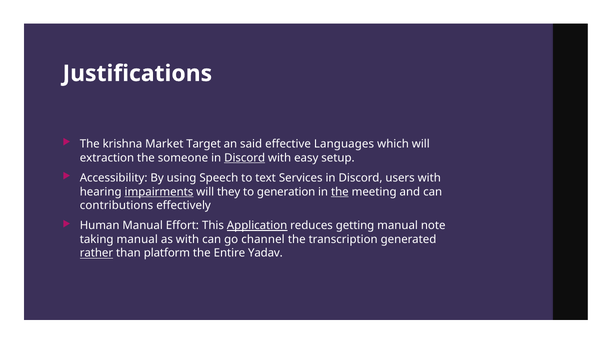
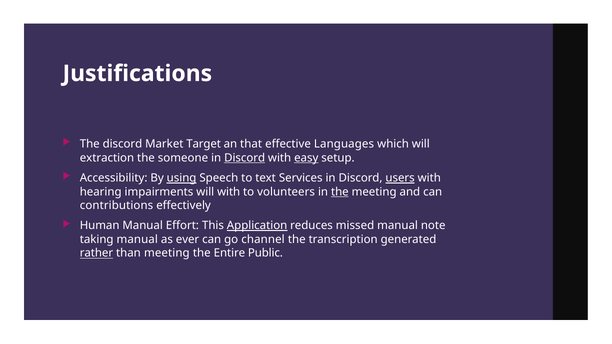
The krishna: krishna -> discord (122, 144)
said: said -> that (251, 144)
easy underline: none -> present (306, 158)
using underline: none -> present (182, 178)
users underline: none -> present (400, 178)
impairments underline: present -> none (159, 192)
will they: they -> with (229, 192)
generation: generation -> volunteers (286, 192)
getting: getting -> missed (355, 226)
as with: with -> ever (188, 240)
than platform: platform -> meeting (167, 253)
Yadav: Yadav -> Public (265, 253)
